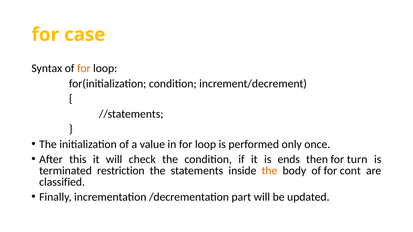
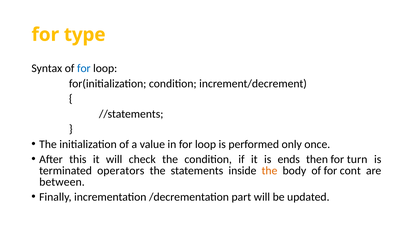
case: case -> type (85, 35)
for colour: orange -> blue (84, 69)
restriction: restriction -> operators (121, 171)
classified: classified -> between (62, 182)
